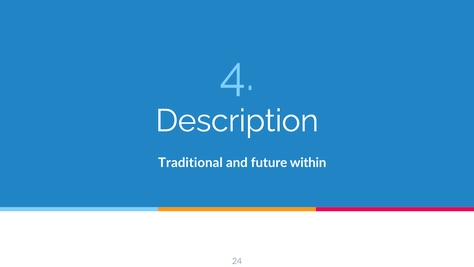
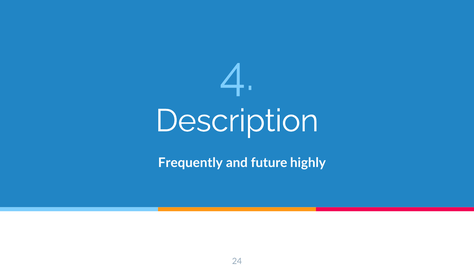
Traditional: Traditional -> Frequently (190, 163)
within: within -> highly (308, 163)
